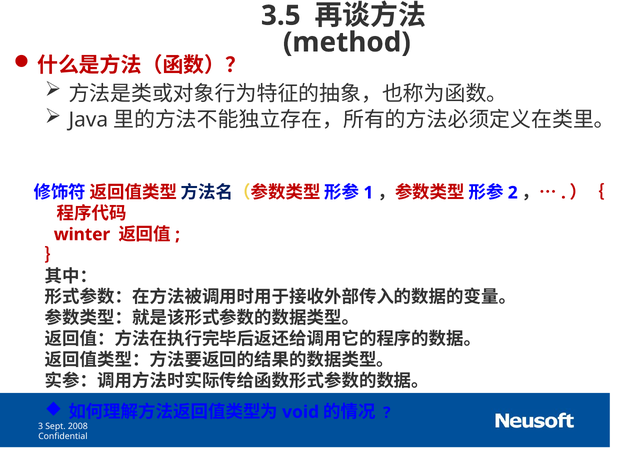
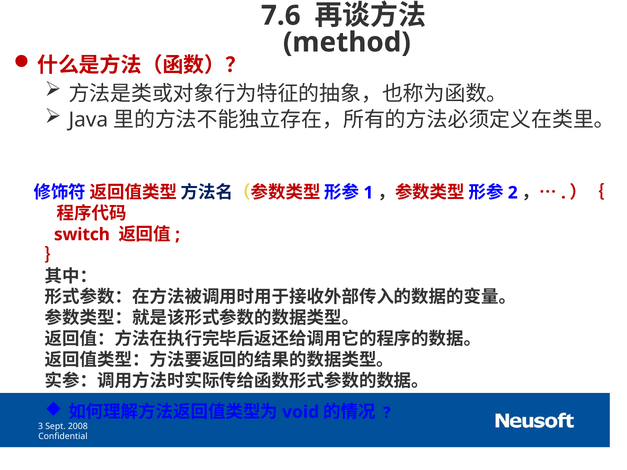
3.5: 3.5 -> 7.6 (281, 16)
winter: winter -> switch (82, 235)
